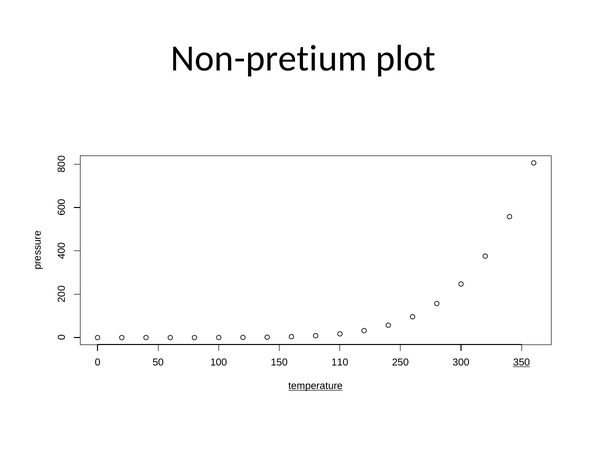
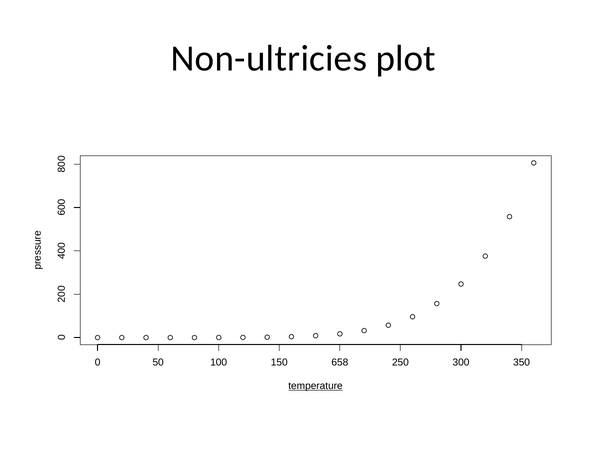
Non-pretium: Non-pretium -> Non-ultricies (269, 59)
110: 110 -> 658 (340, 363)
350 underline: present -> none (522, 363)
